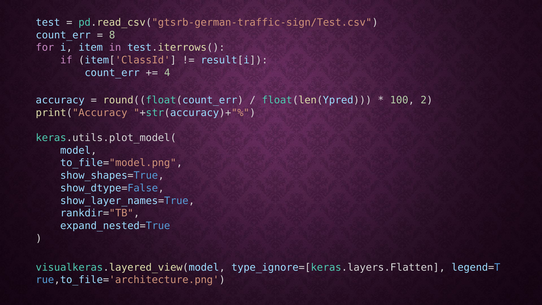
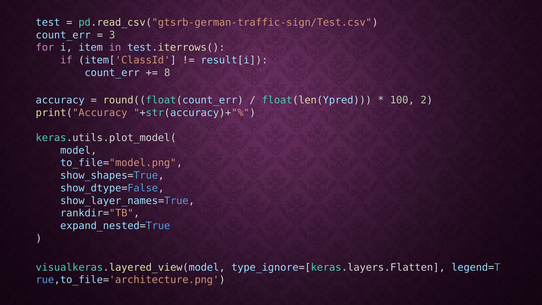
8: 8 -> 3 (112, 35)
4: 4 -> 8 (167, 73)
